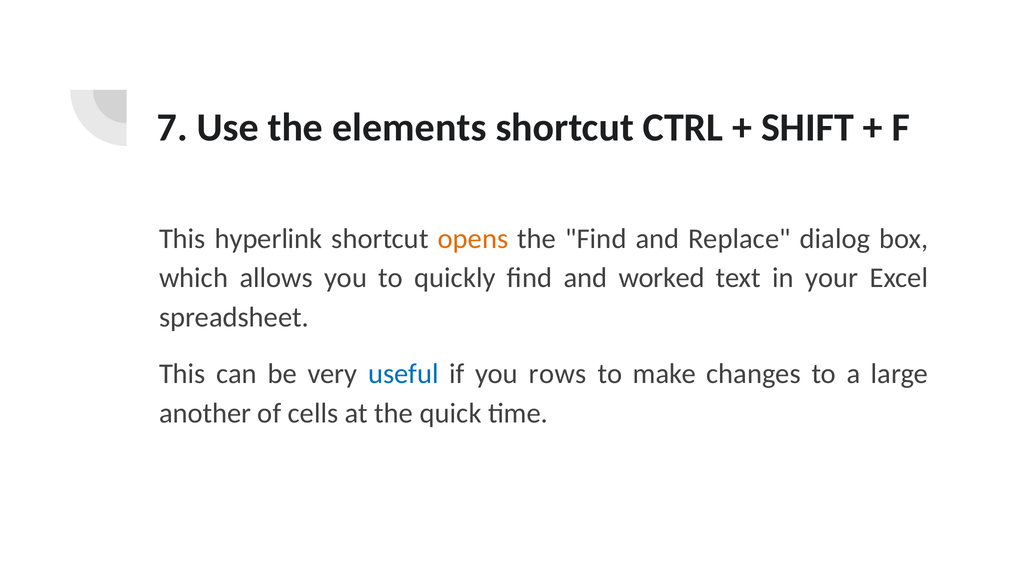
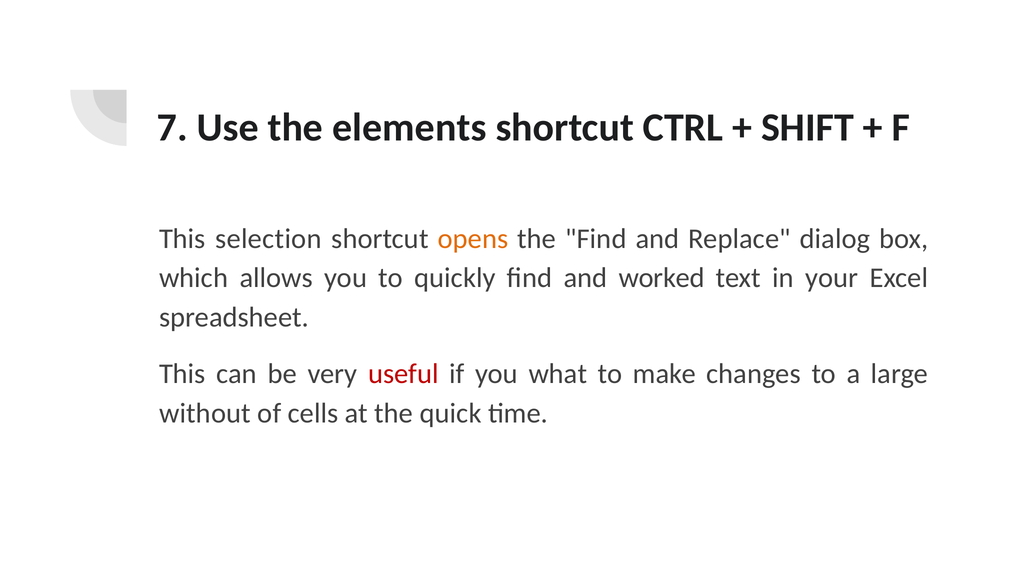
hyperlink: hyperlink -> selection (268, 239)
useful colour: blue -> red (403, 374)
rows: rows -> what (558, 374)
another: another -> without (205, 414)
